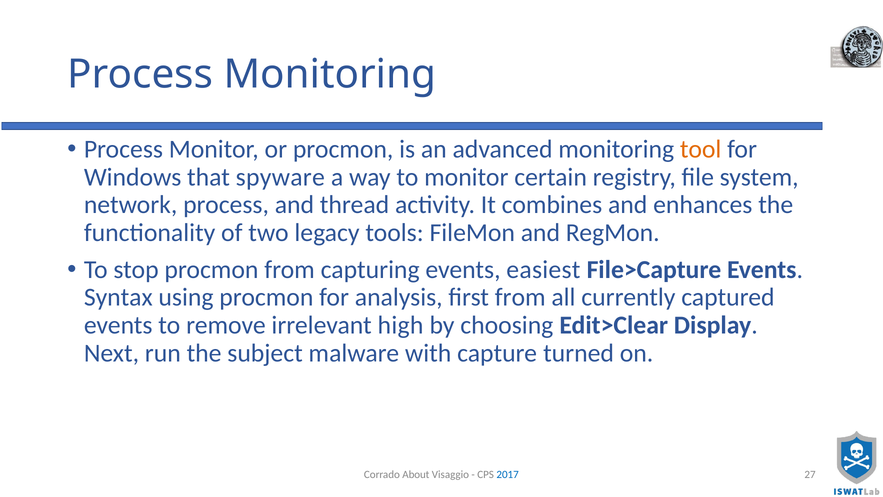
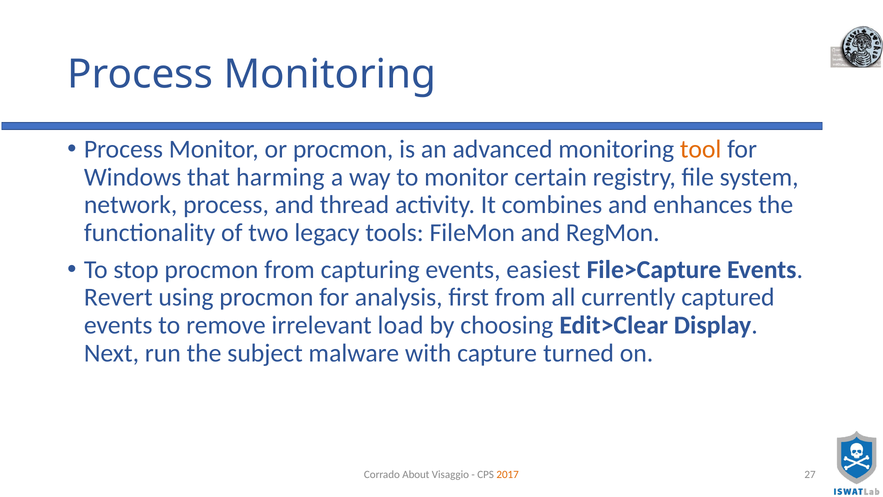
spyware: spyware -> harming (280, 177)
Syntax: Syntax -> Revert (118, 297)
high: high -> load (401, 325)
2017 colour: blue -> orange (508, 474)
